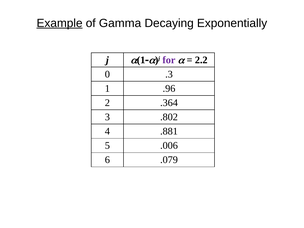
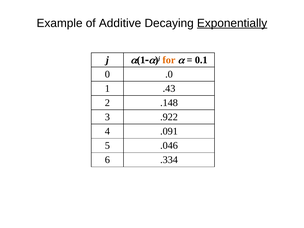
Example underline: present -> none (60, 23)
Gamma: Gamma -> Additive (120, 23)
Exponentially underline: none -> present (232, 23)
for colour: purple -> orange (169, 60)
2.2: 2.2 -> 0.1 (201, 60)
.3: .3 -> .0 (169, 74)
.96: .96 -> .43 (169, 89)
.364: .364 -> .148 (169, 103)
.802: .802 -> .922 (169, 117)
.881: .881 -> .091 (169, 131)
.006: .006 -> .046 (169, 146)
.079: .079 -> .334 (169, 160)
